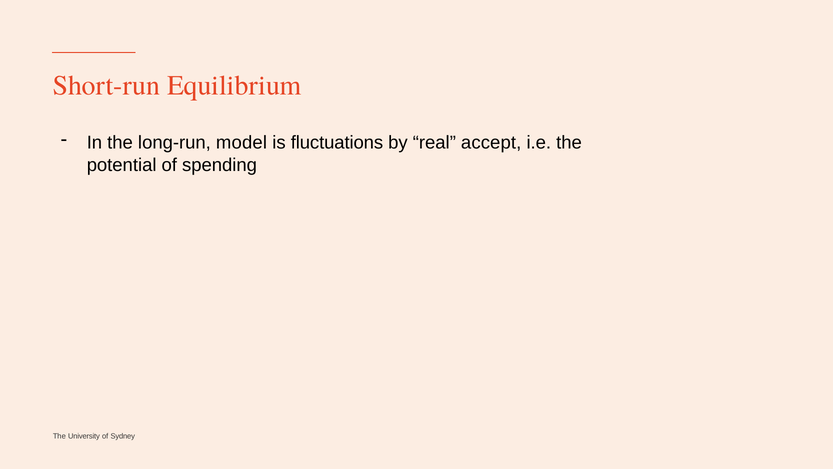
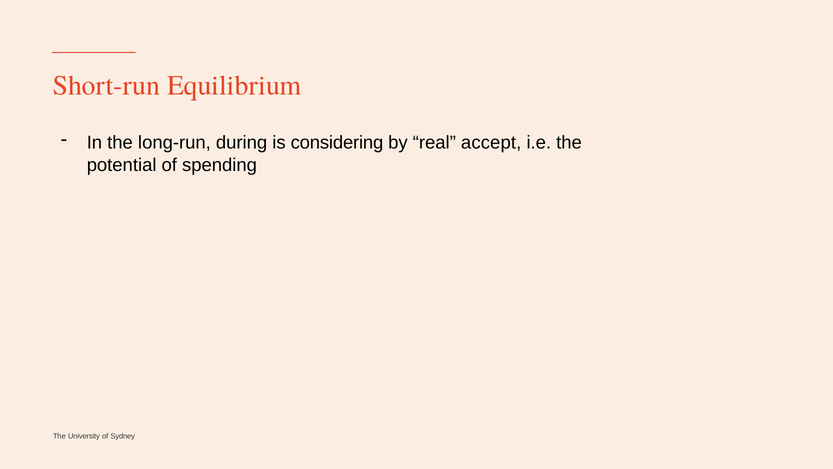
model: model -> during (242, 143)
fluctuations: fluctuations -> considering (337, 143)
